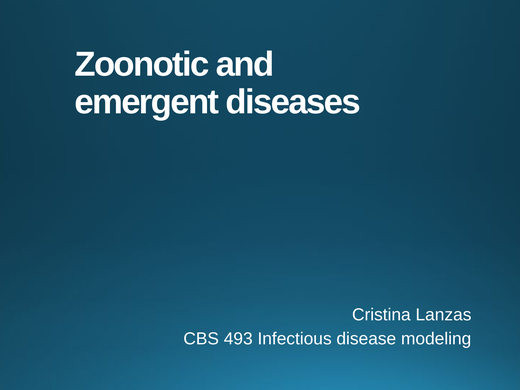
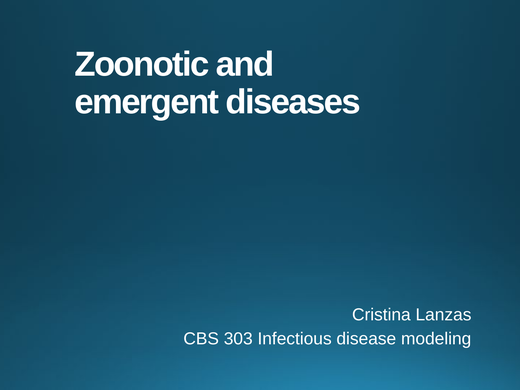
493: 493 -> 303 (238, 339)
